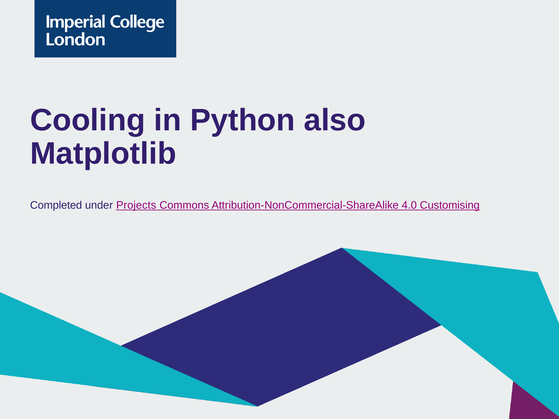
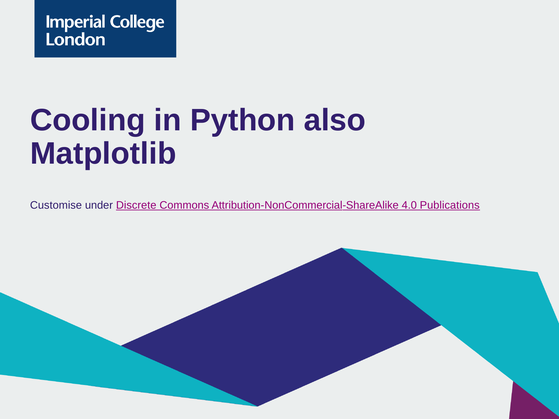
Completed: Completed -> Customise (56, 205)
Projects: Projects -> Discrete (136, 205)
Customising: Customising -> Publications (450, 205)
